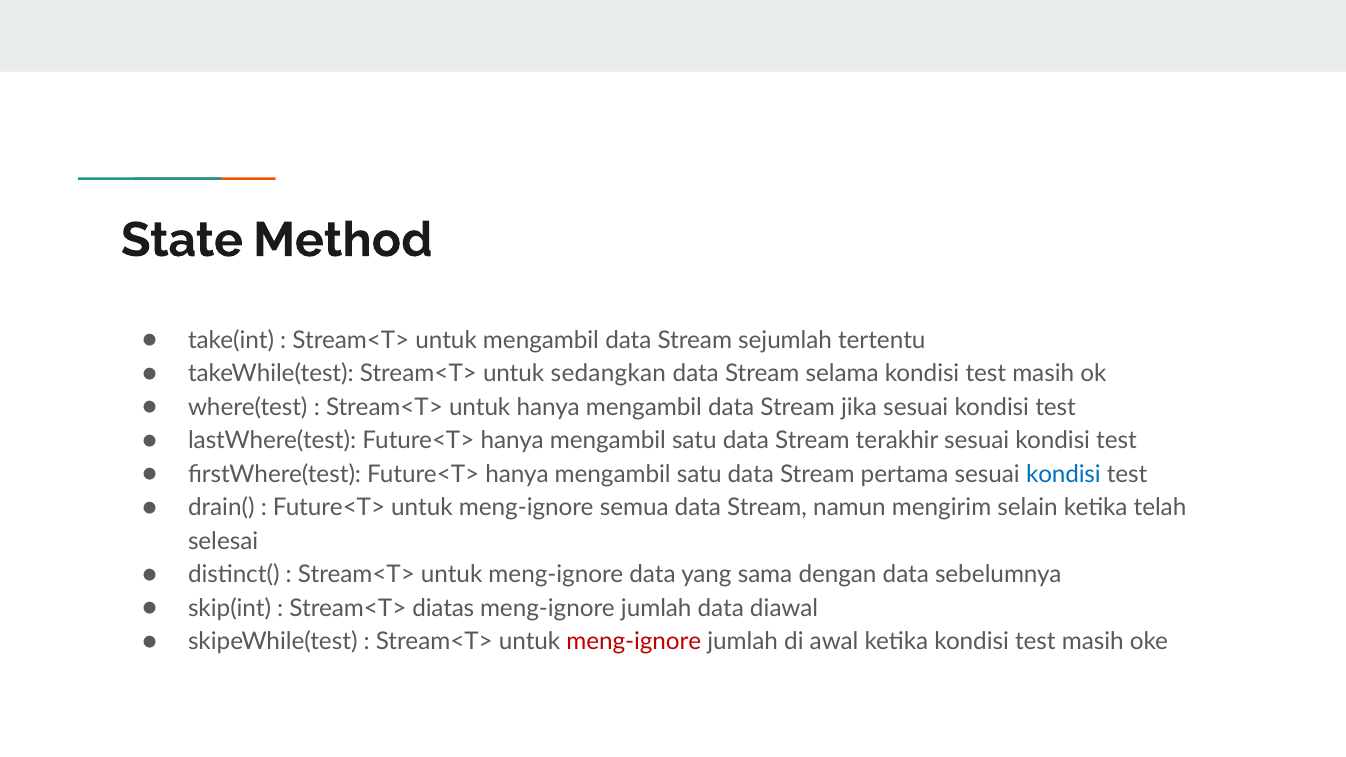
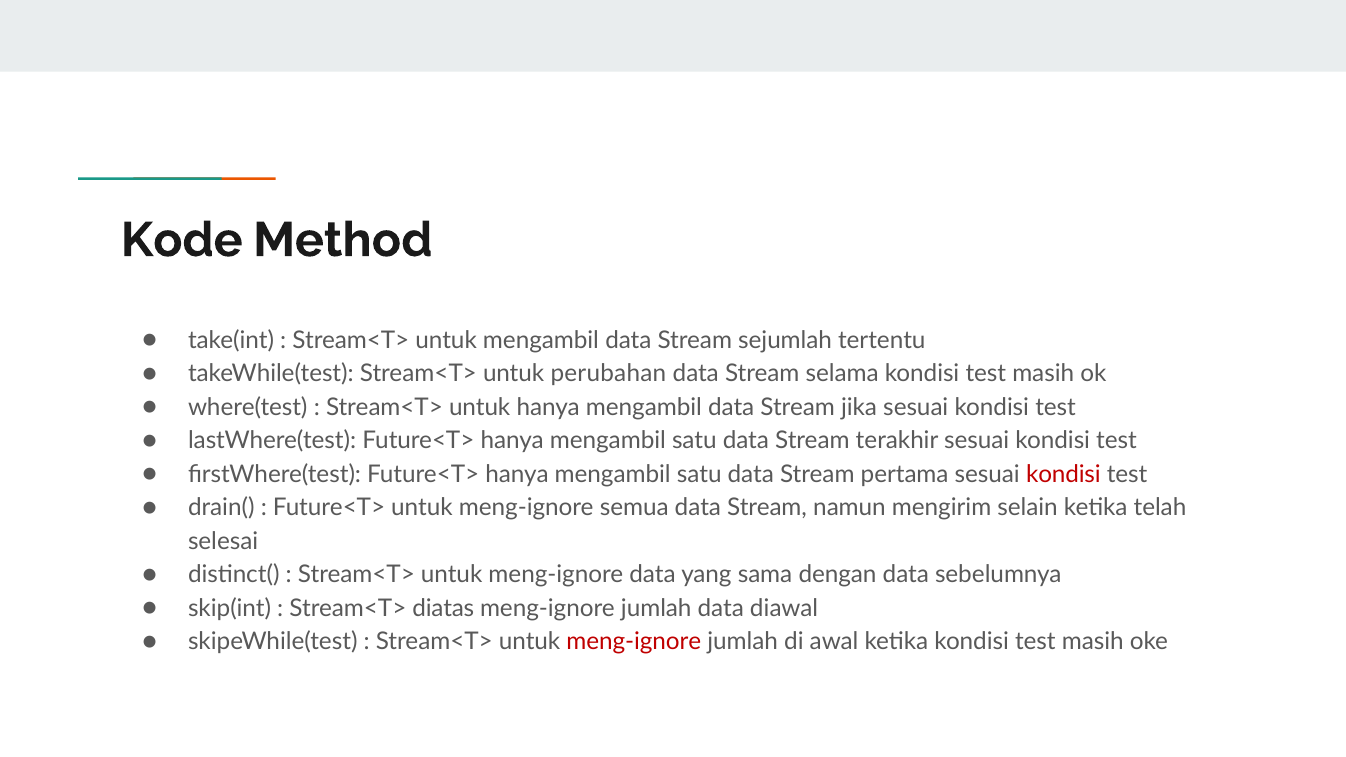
State: State -> Kode (182, 240)
sedangkan: sedangkan -> perubahan (608, 374)
kondisi colour: blue -> red (1063, 474)
